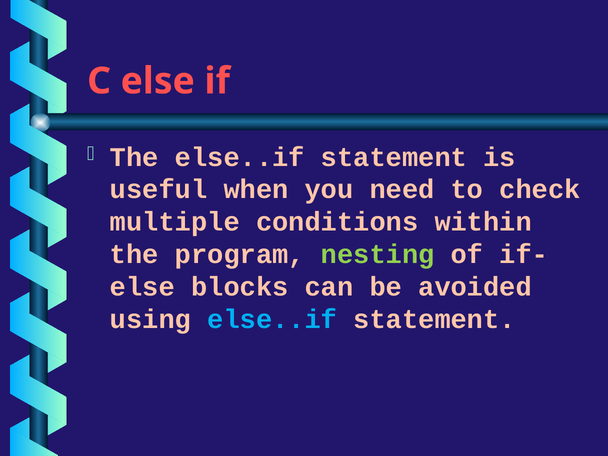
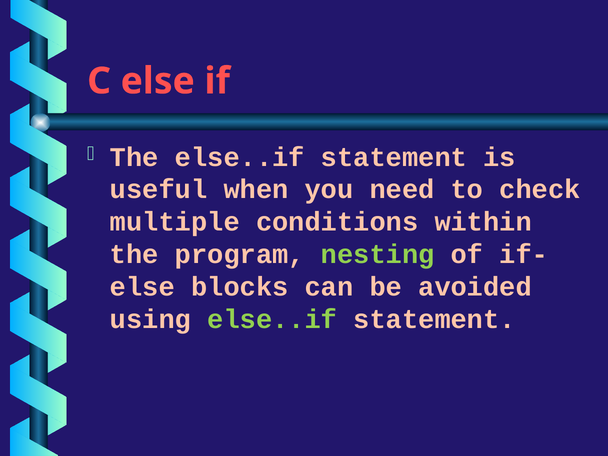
else..if colour: light blue -> light green (272, 319)
